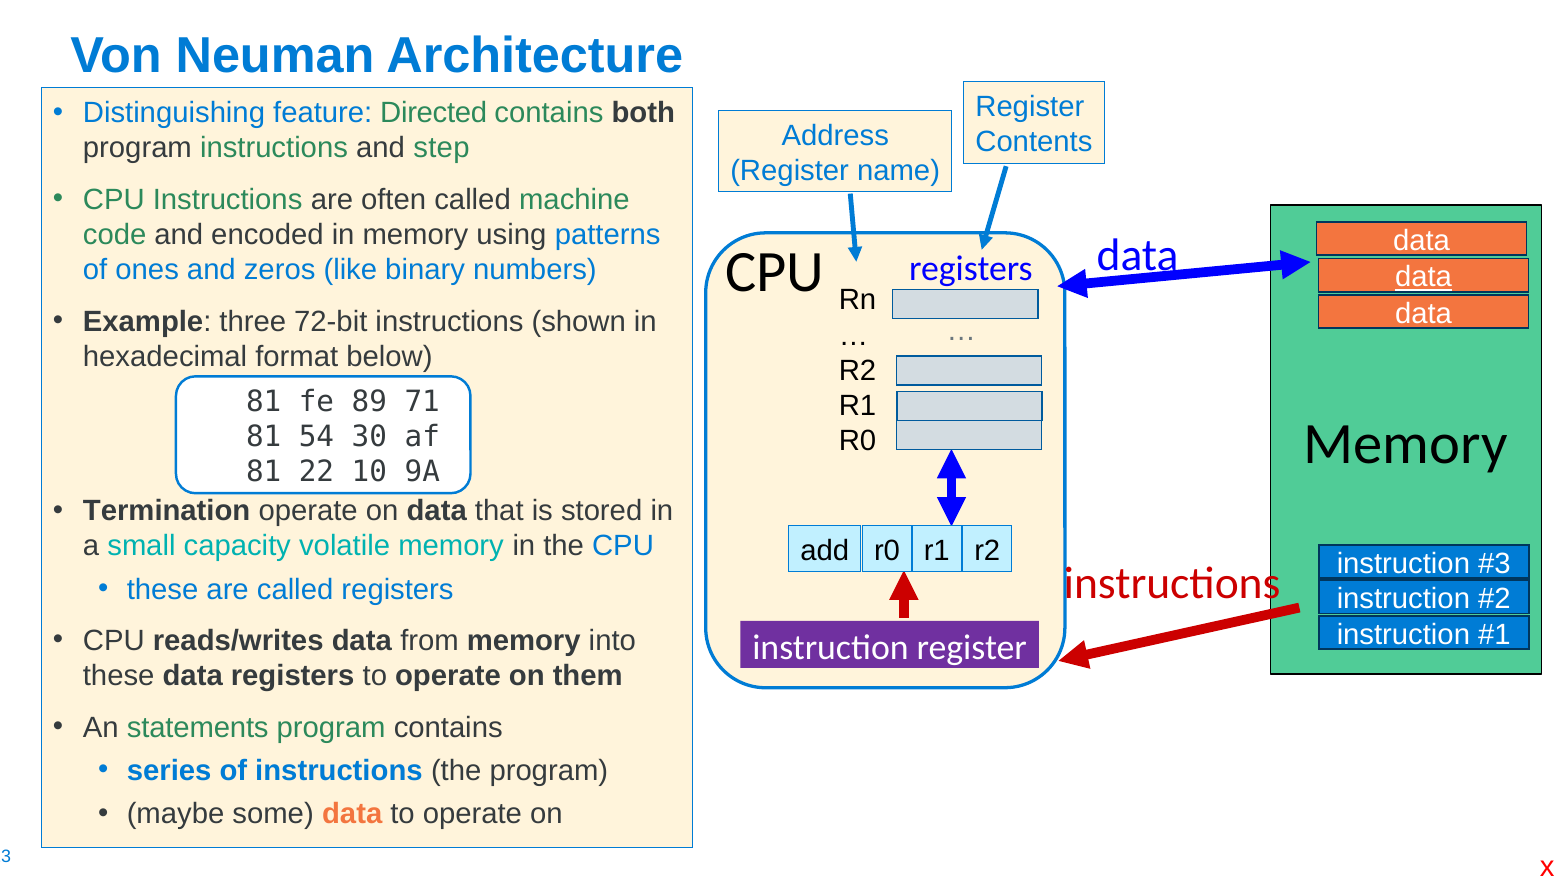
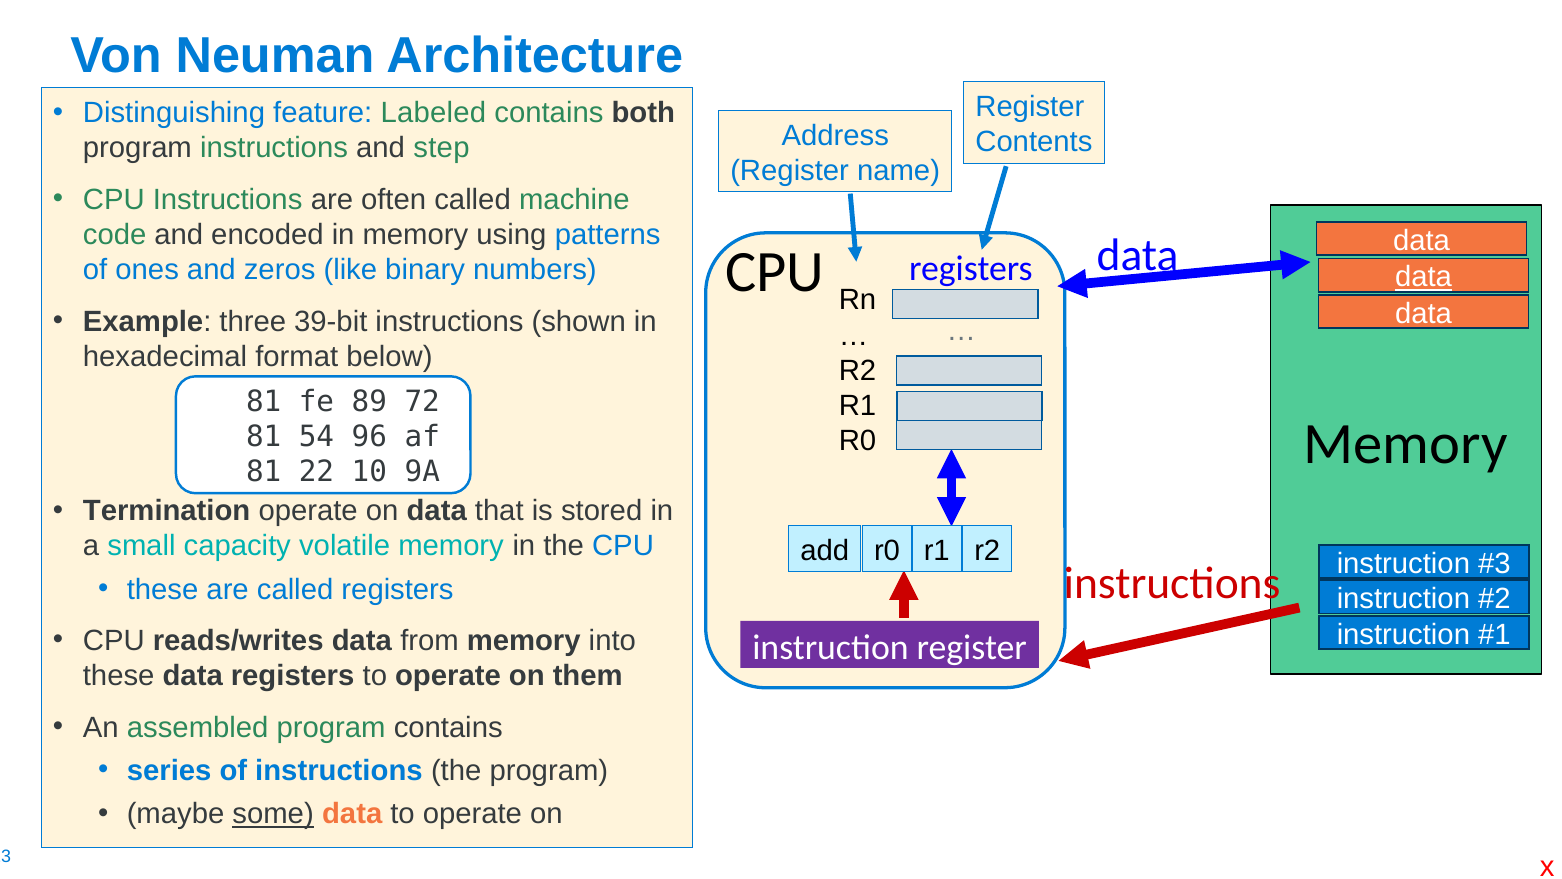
Directed: Directed -> Labeled (433, 113)
72-bit: 72-bit -> 39-bit (331, 321)
71: 71 -> 72 (422, 401)
30: 30 -> 96 (369, 437)
statements: statements -> assembled (198, 727)
some underline: none -> present (273, 814)
